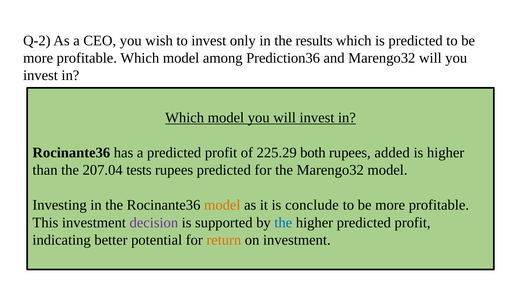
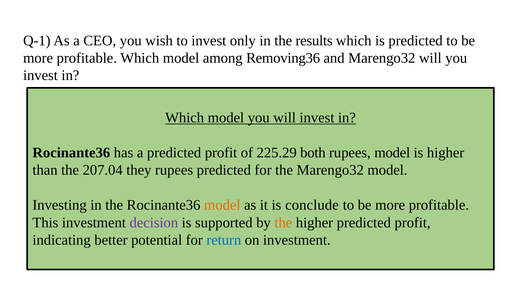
Q-2: Q-2 -> Q-1 (37, 40)
Prediction36: Prediction36 -> Removing36 (283, 58)
rupees added: added -> model (392, 152)
tests: tests -> they (139, 170)
the colour: blue -> orange (283, 222)
return colour: orange -> blue (224, 240)
